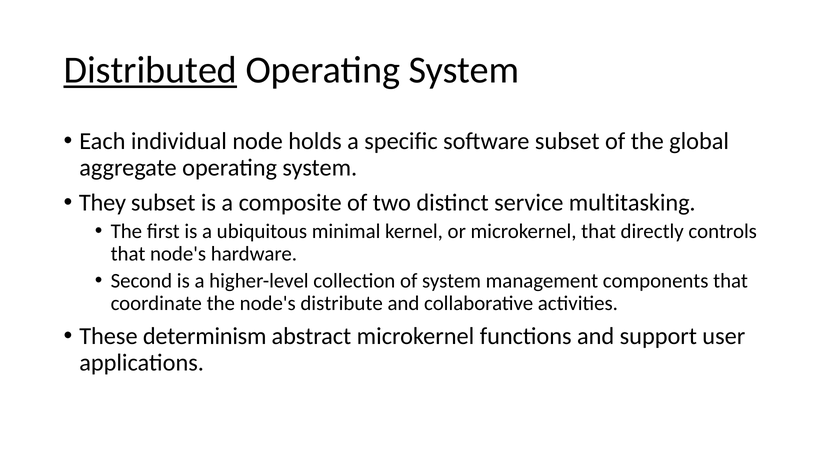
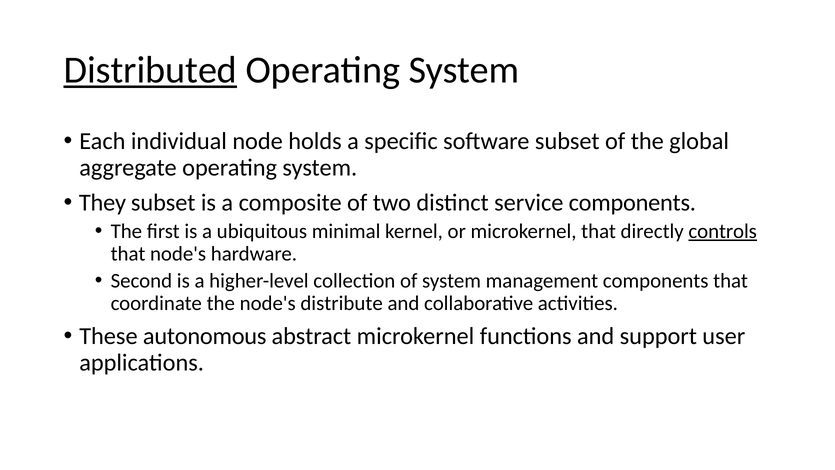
service multitasking: multitasking -> components (632, 202)
controls underline: none -> present (723, 231)
determinism: determinism -> autonomous (205, 336)
